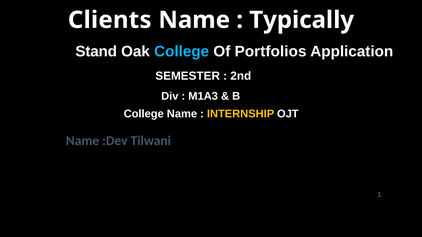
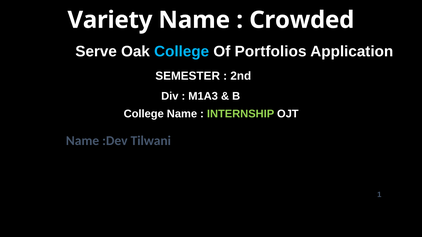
Clients: Clients -> Variety (110, 20)
Typically: Typically -> Crowded (302, 20)
Stand: Stand -> Serve (96, 52)
INTERNSHIP colour: yellow -> light green (241, 114)
